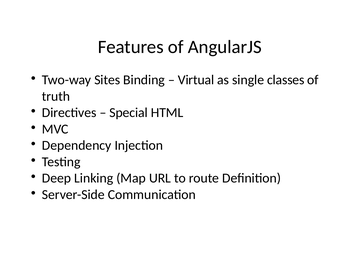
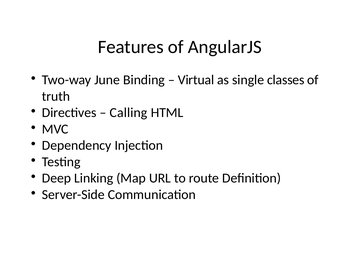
Sites: Sites -> June (107, 80)
Special: Special -> Calling (128, 113)
